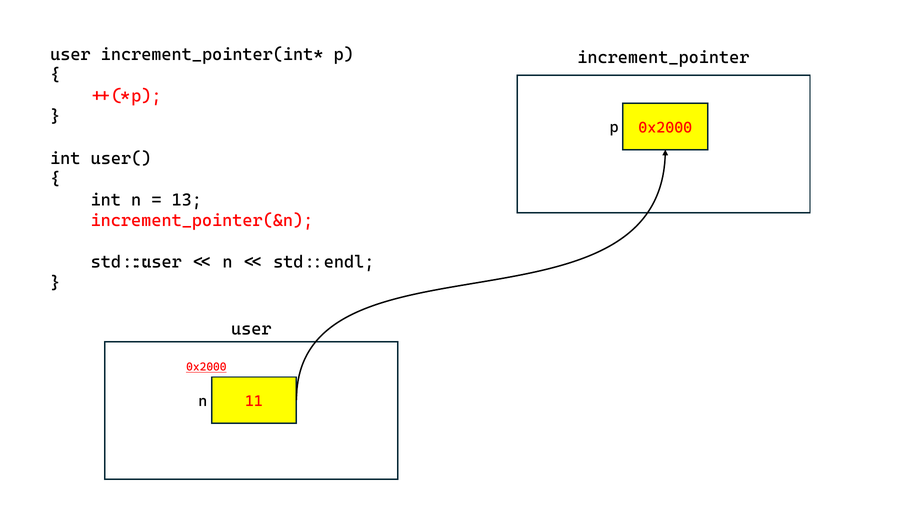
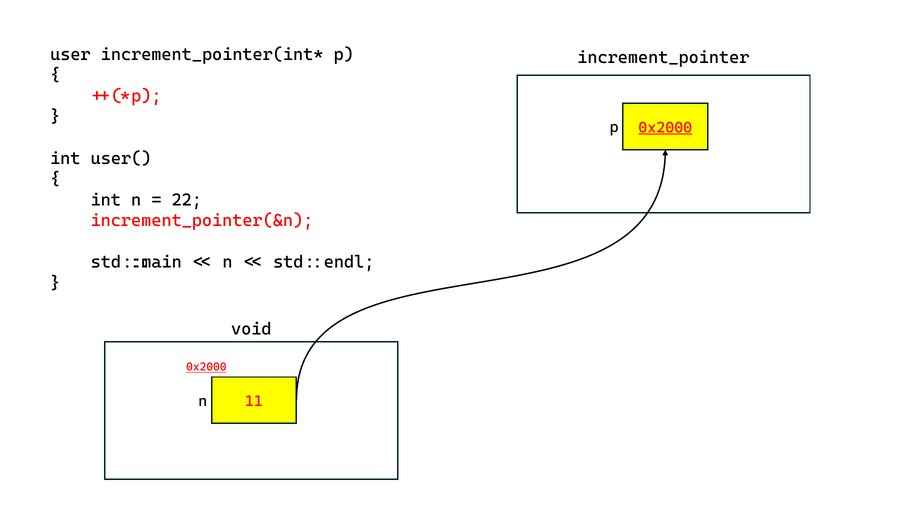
0x2000 underline: none -> present (665, 128)
13: 13 -> 22 (187, 200)
std::user: std::user -> std::main (136, 262)
user: user -> void (251, 329)
